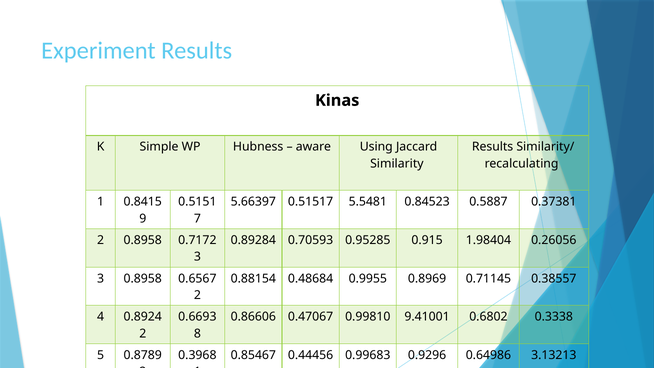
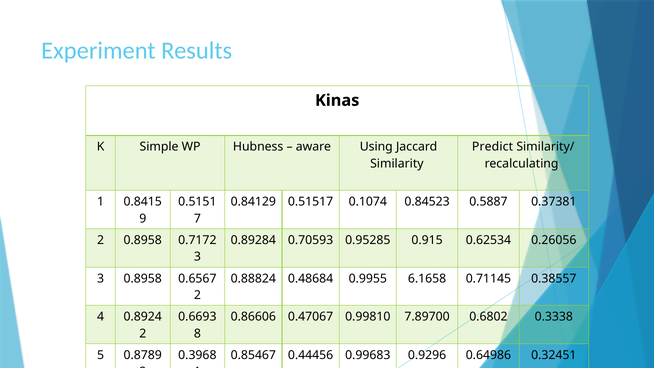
Results: Results -> Predict (493, 147)
5.66397: 5.66397 -> 0.84129 (253, 202)
5.5481: 5.5481 -> 0.1074 (368, 202)
1.98404: 1.98404 -> 0.62534 (488, 240)
0.88154: 0.88154 -> 0.88824 (253, 279)
0.8969: 0.8969 -> 6.1658 (427, 279)
9.41001: 9.41001 -> 7.89700 (427, 317)
3.13213: 3.13213 -> 0.32451 (554, 355)
